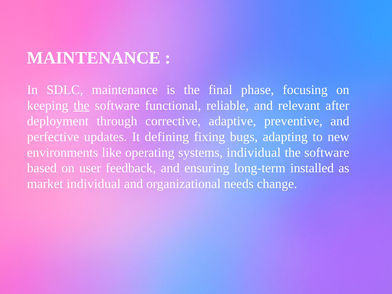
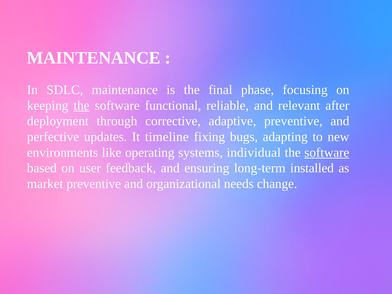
defining: defining -> timeline (167, 137)
software underline: none -> present (327, 152)
market individual: individual -> preventive (94, 184)
